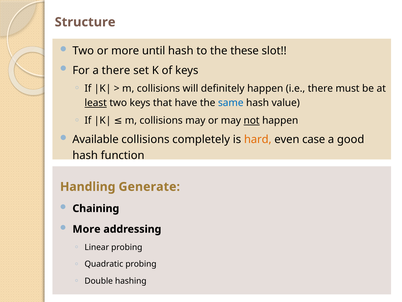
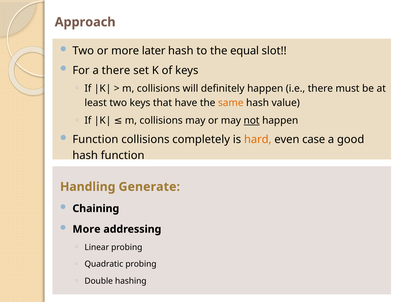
Structure: Structure -> Approach (85, 22)
until: until -> later (154, 51)
these: these -> equal (245, 51)
least underline: present -> none (96, 103)
same colour: blue -> orange (231, 103)
Available: Available -> Function (95, 139)
